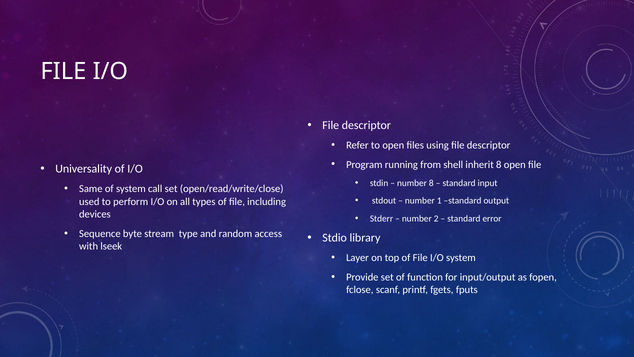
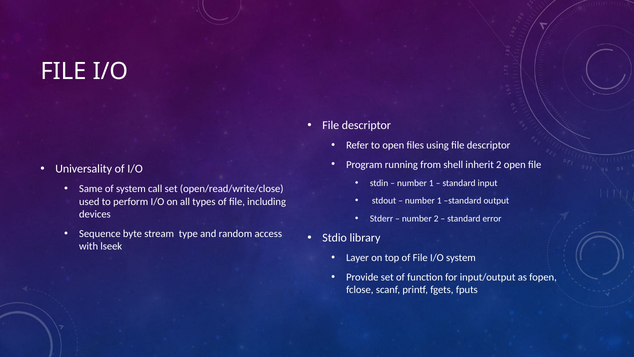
inherit 8: 8 -> 2 (499, 164)
8: 8 -> 1 (431, 183)
